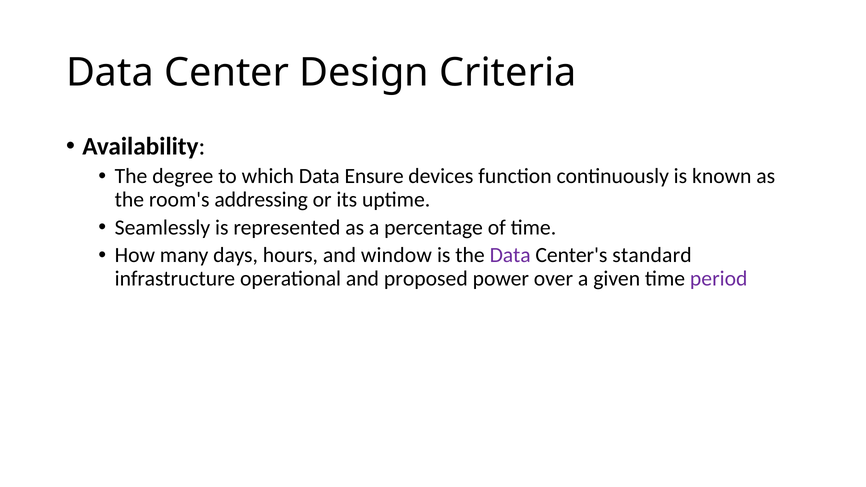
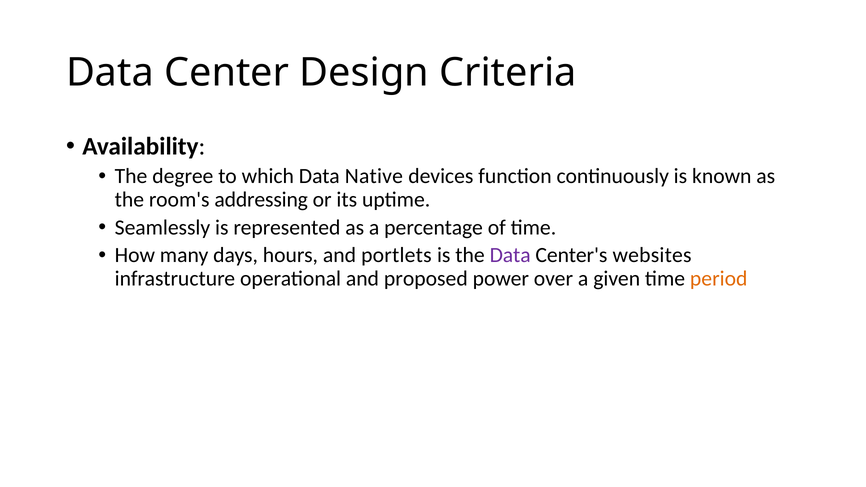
Ensure: Ensure -> Native (374, 176)
window: window -> portlets (396, 255)
standard: standard -> websites (652, 255)
period colour: purple -> orange (719, 279)
